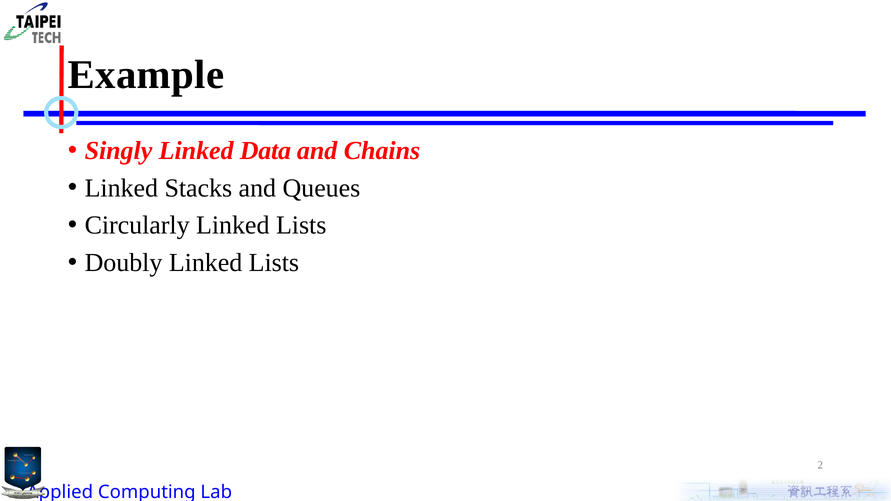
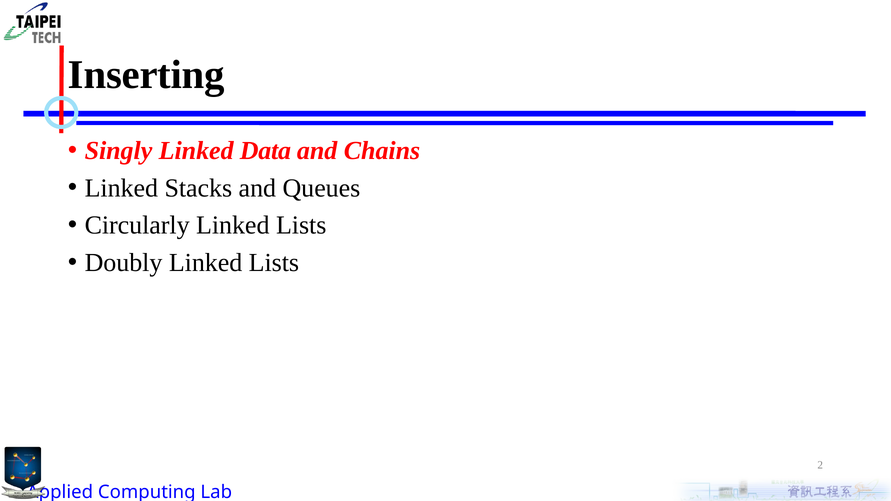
Example: Example -> Inserting (146, 75)
